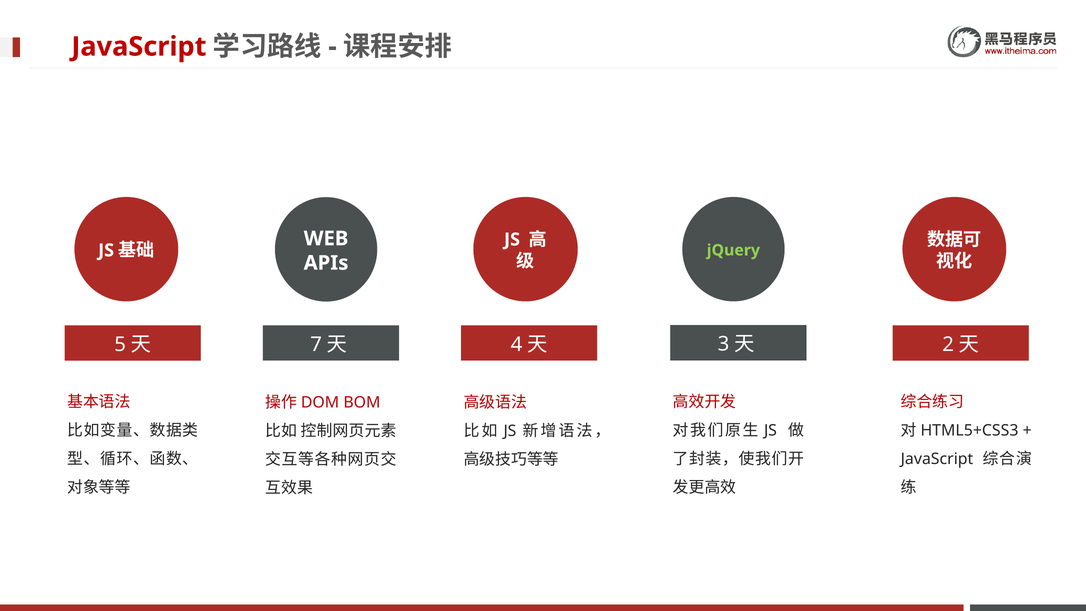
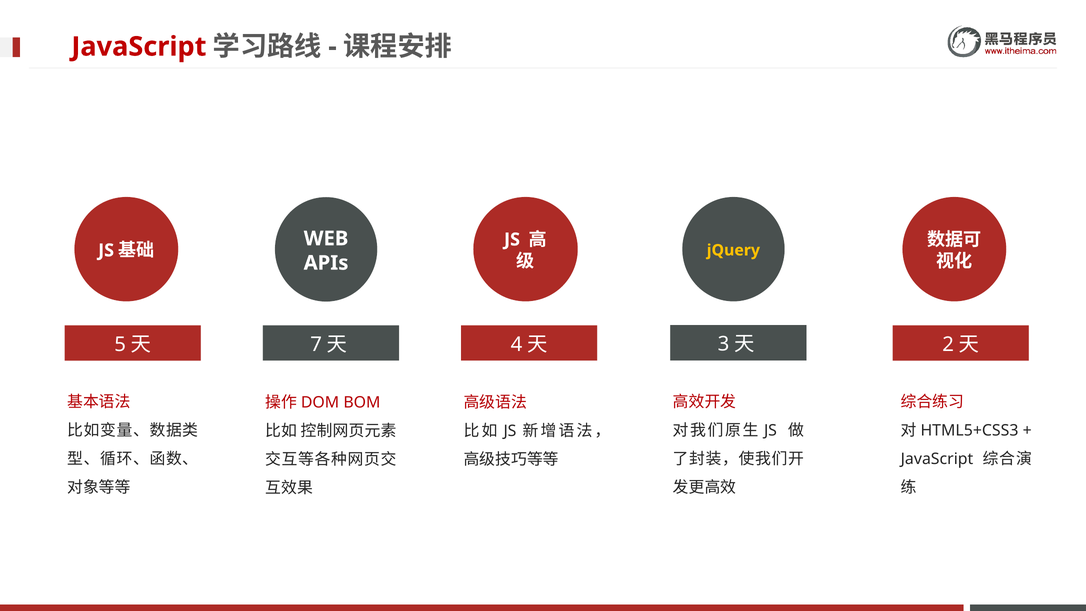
jQuery colour: light green -> yellow (733, 250)
